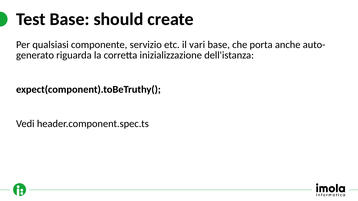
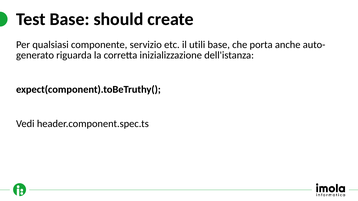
vari: vari -> utili (197, 45)
